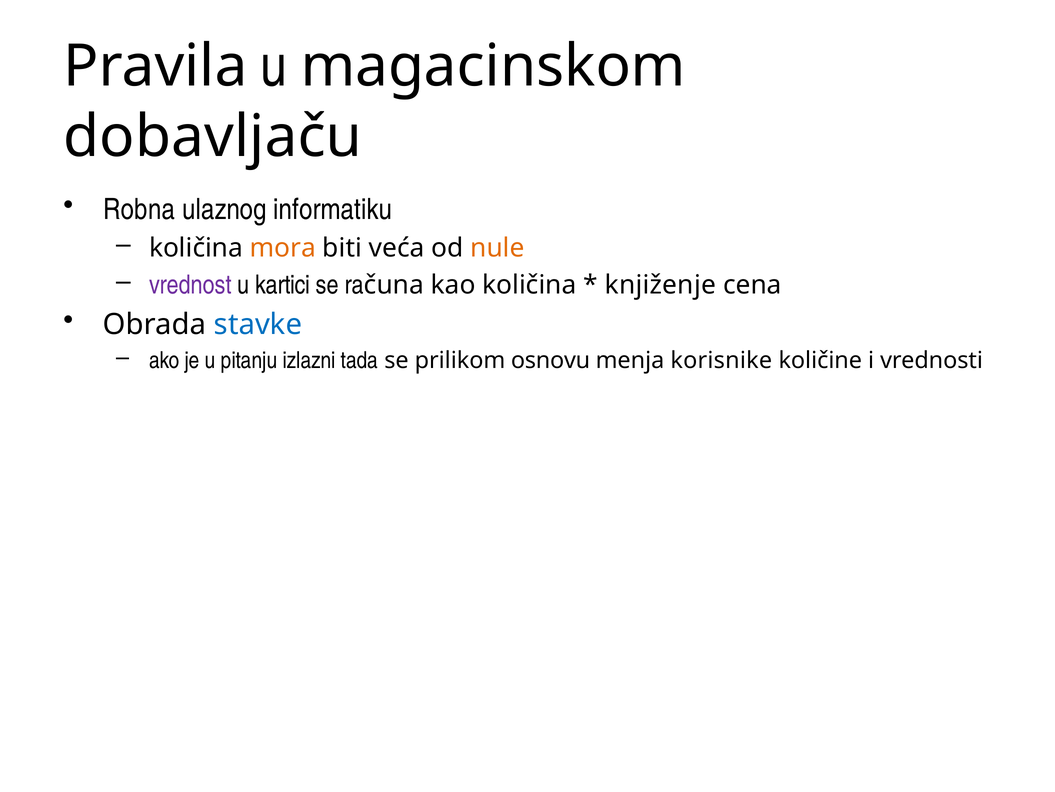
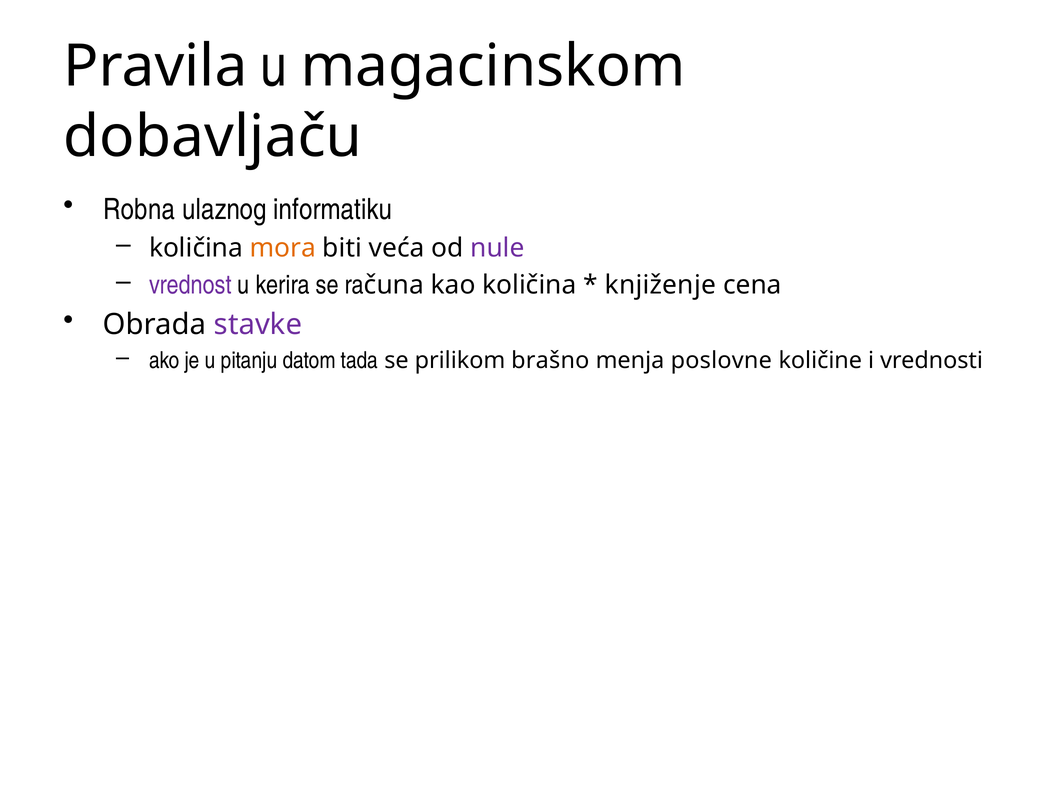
nule colour: orange -> purple (497, 248)
kartici: kartici -> kerira (283, 285)
stavke colour: blue -> purple (258, 324)
izlazni: izlazni -> datom (309, 360)
osnovu: osnovu -> brašno (550, 360)
korisnike: korisnike -> poslovne (721, 360)
